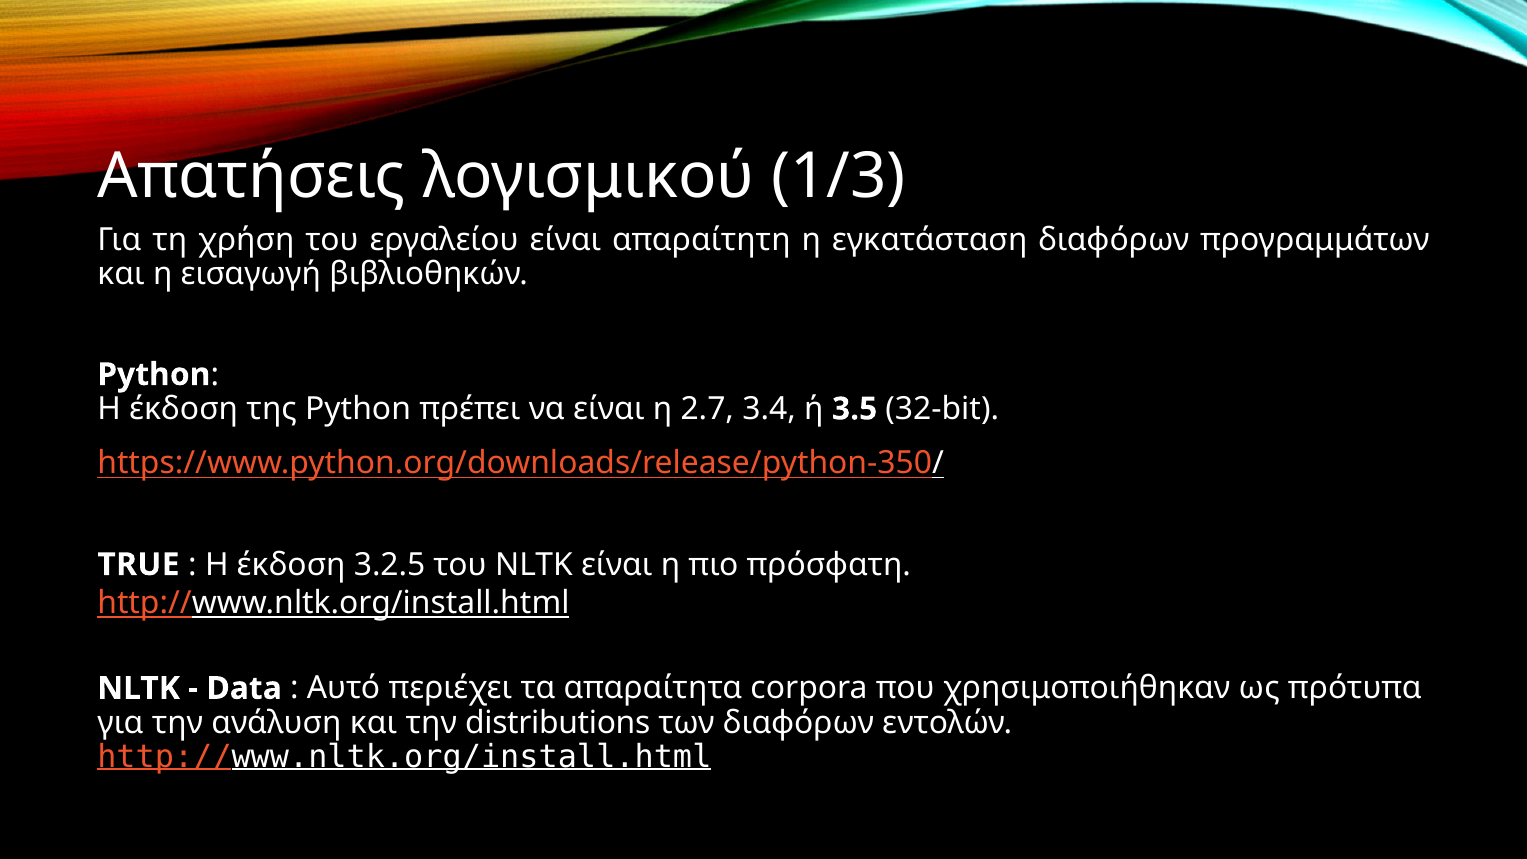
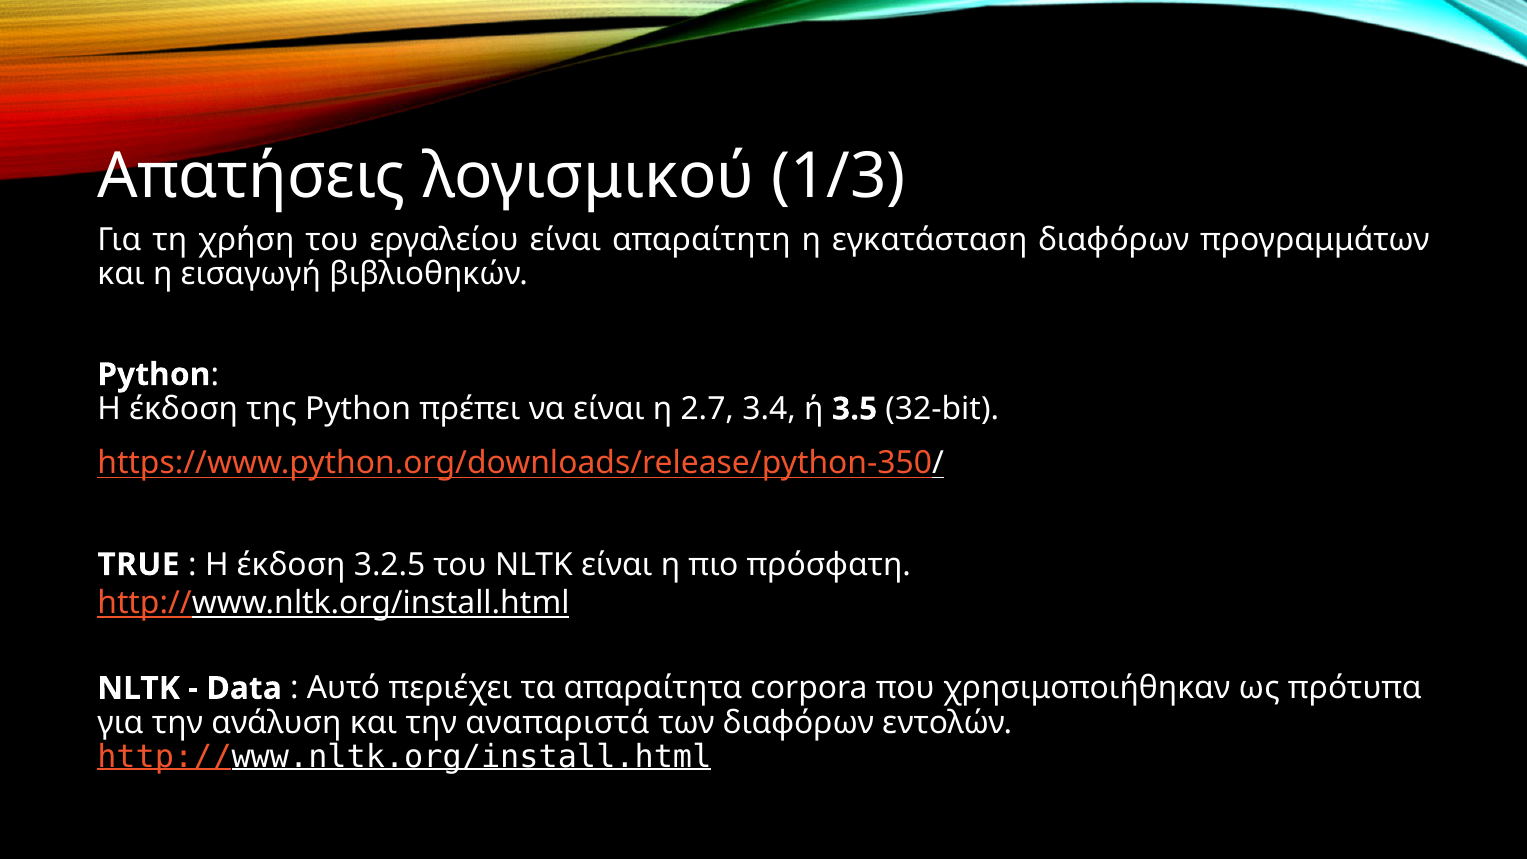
distributions: distributions -> αναπαριστά (557, 723)
